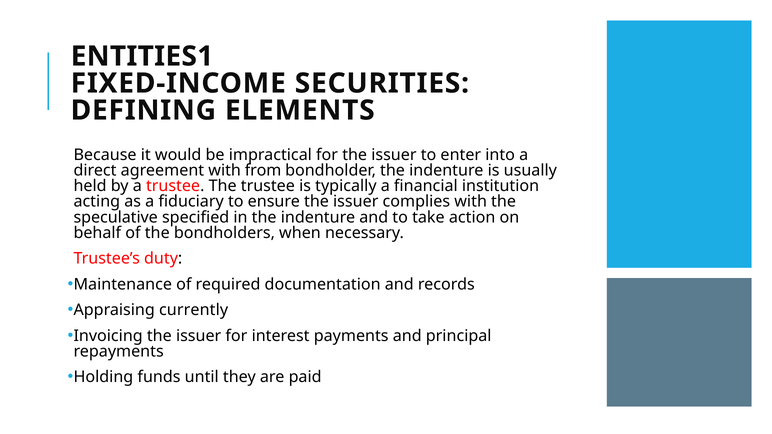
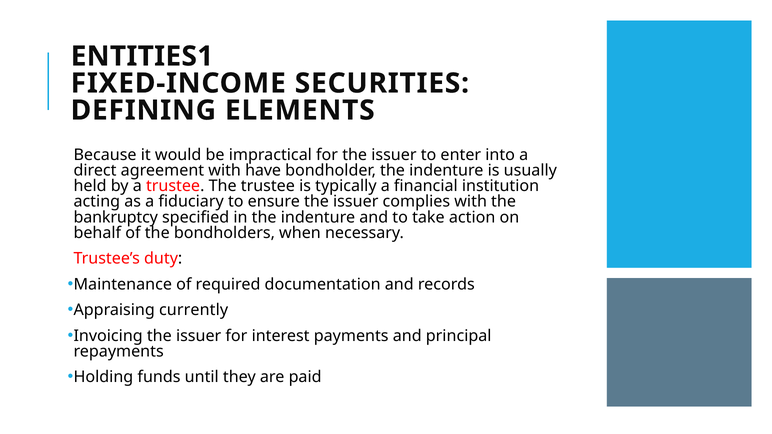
from: from -> have (263, 170)
speculative: speculative -> bankruptcy (116, 217)
